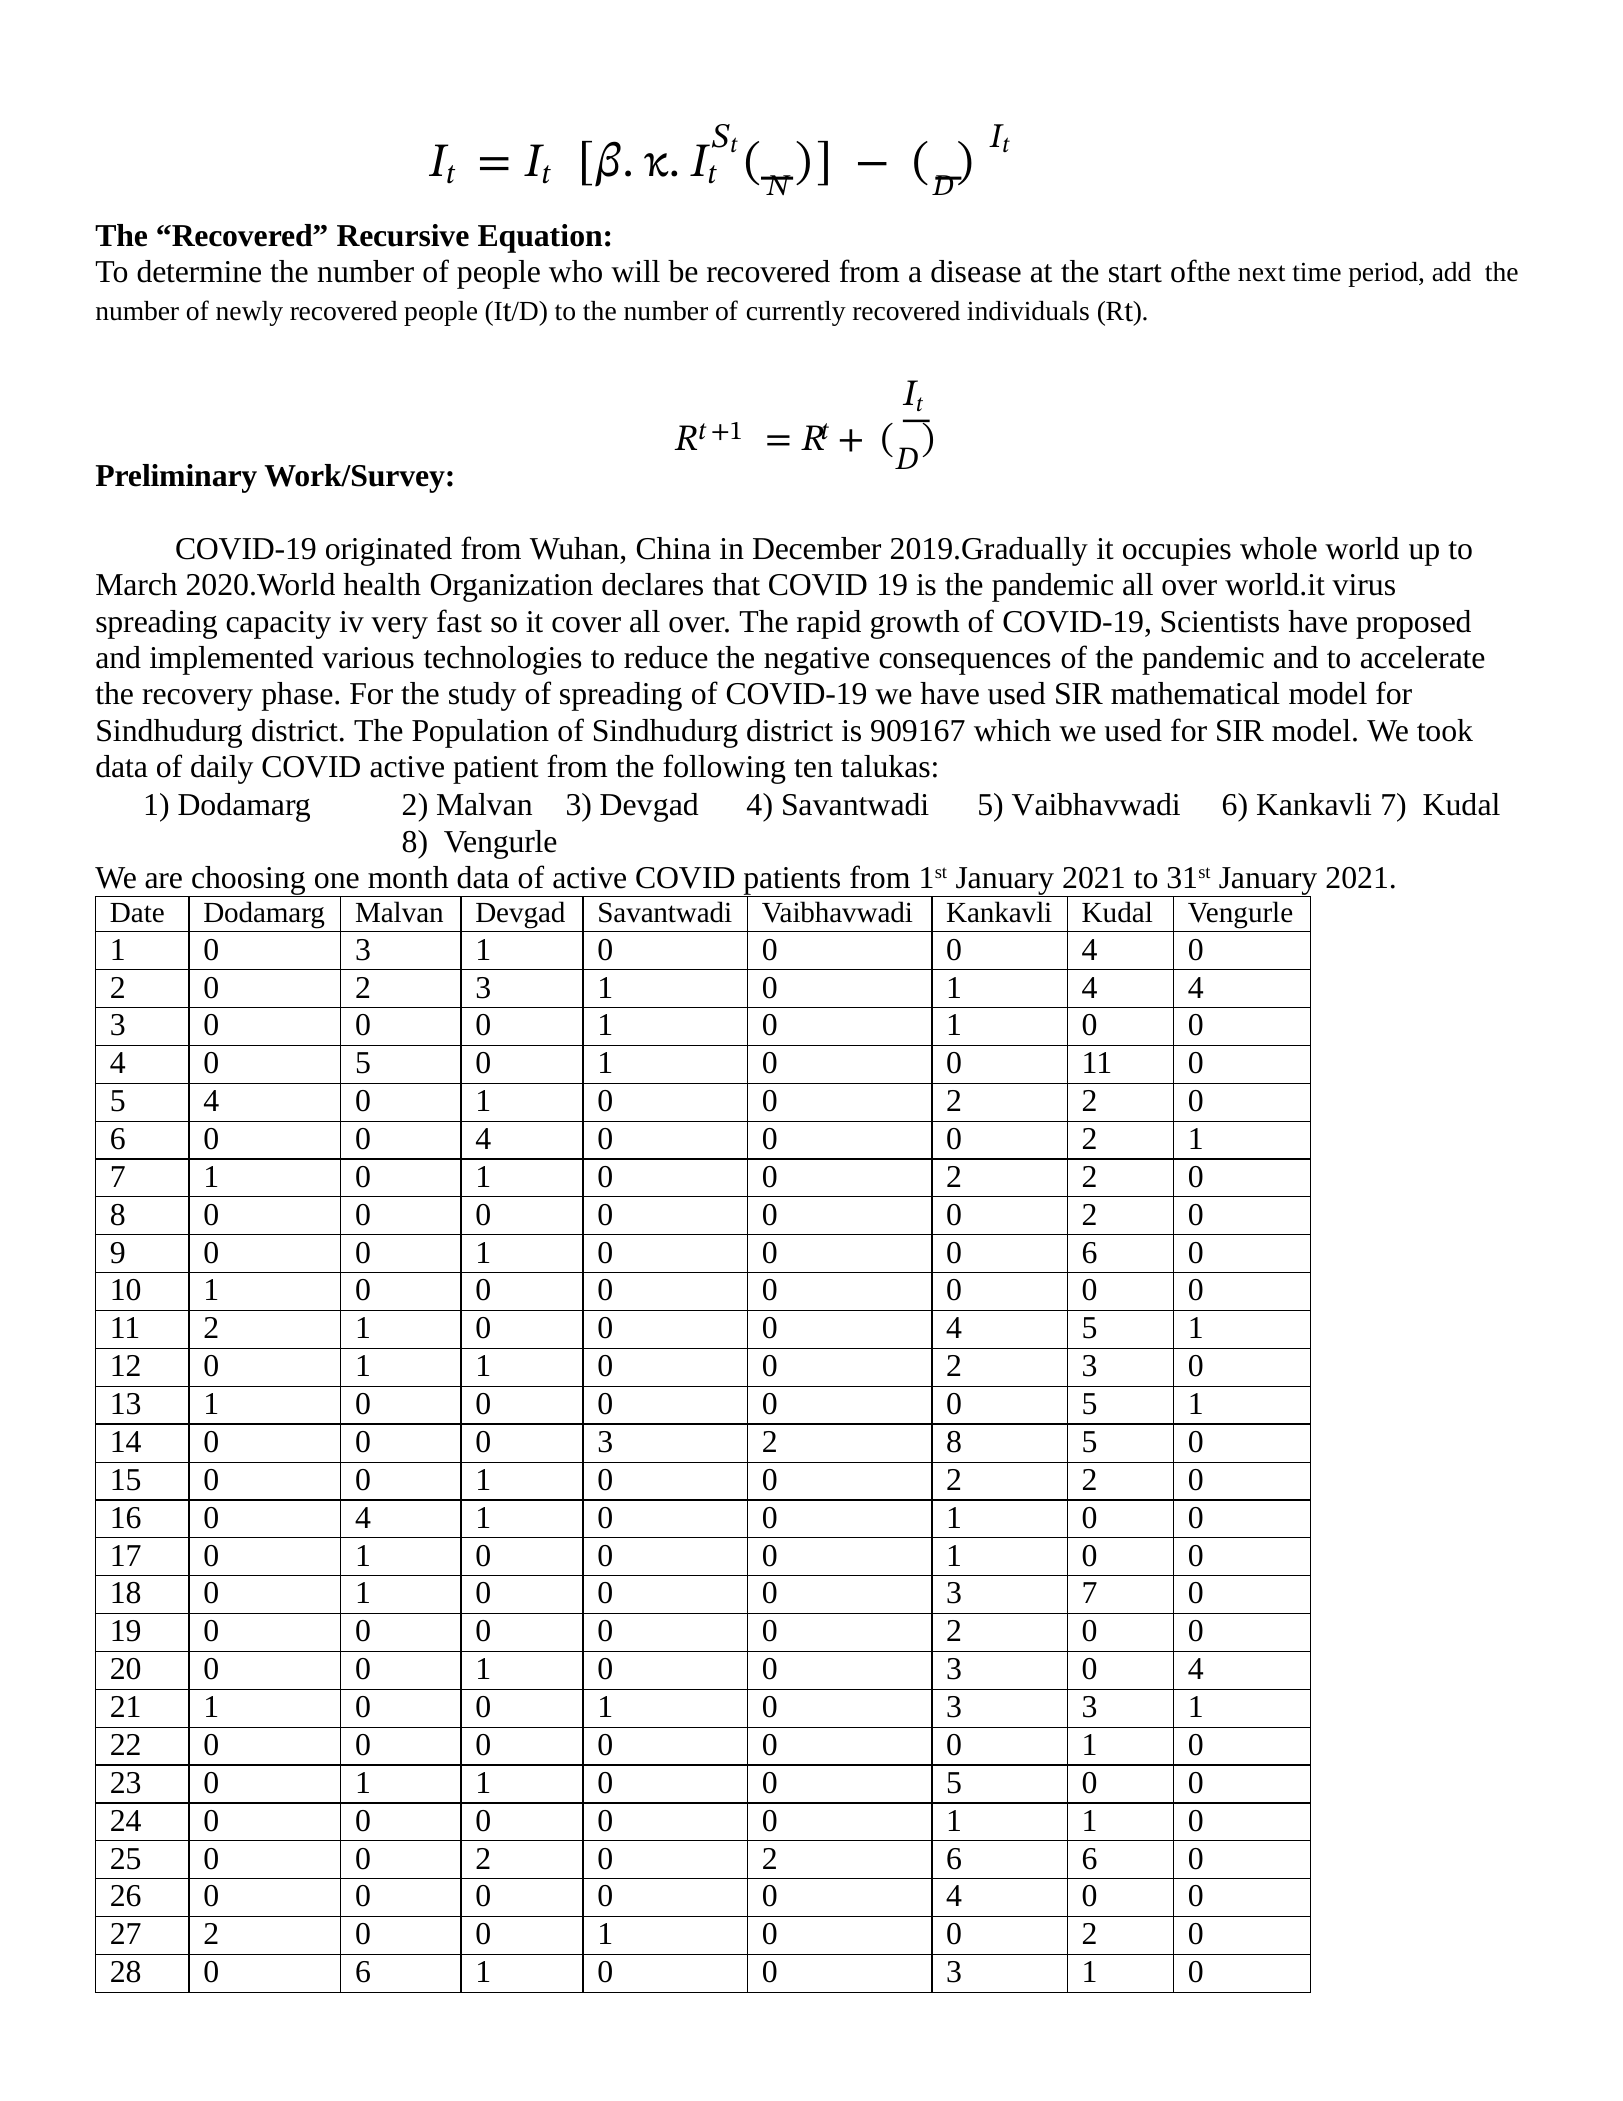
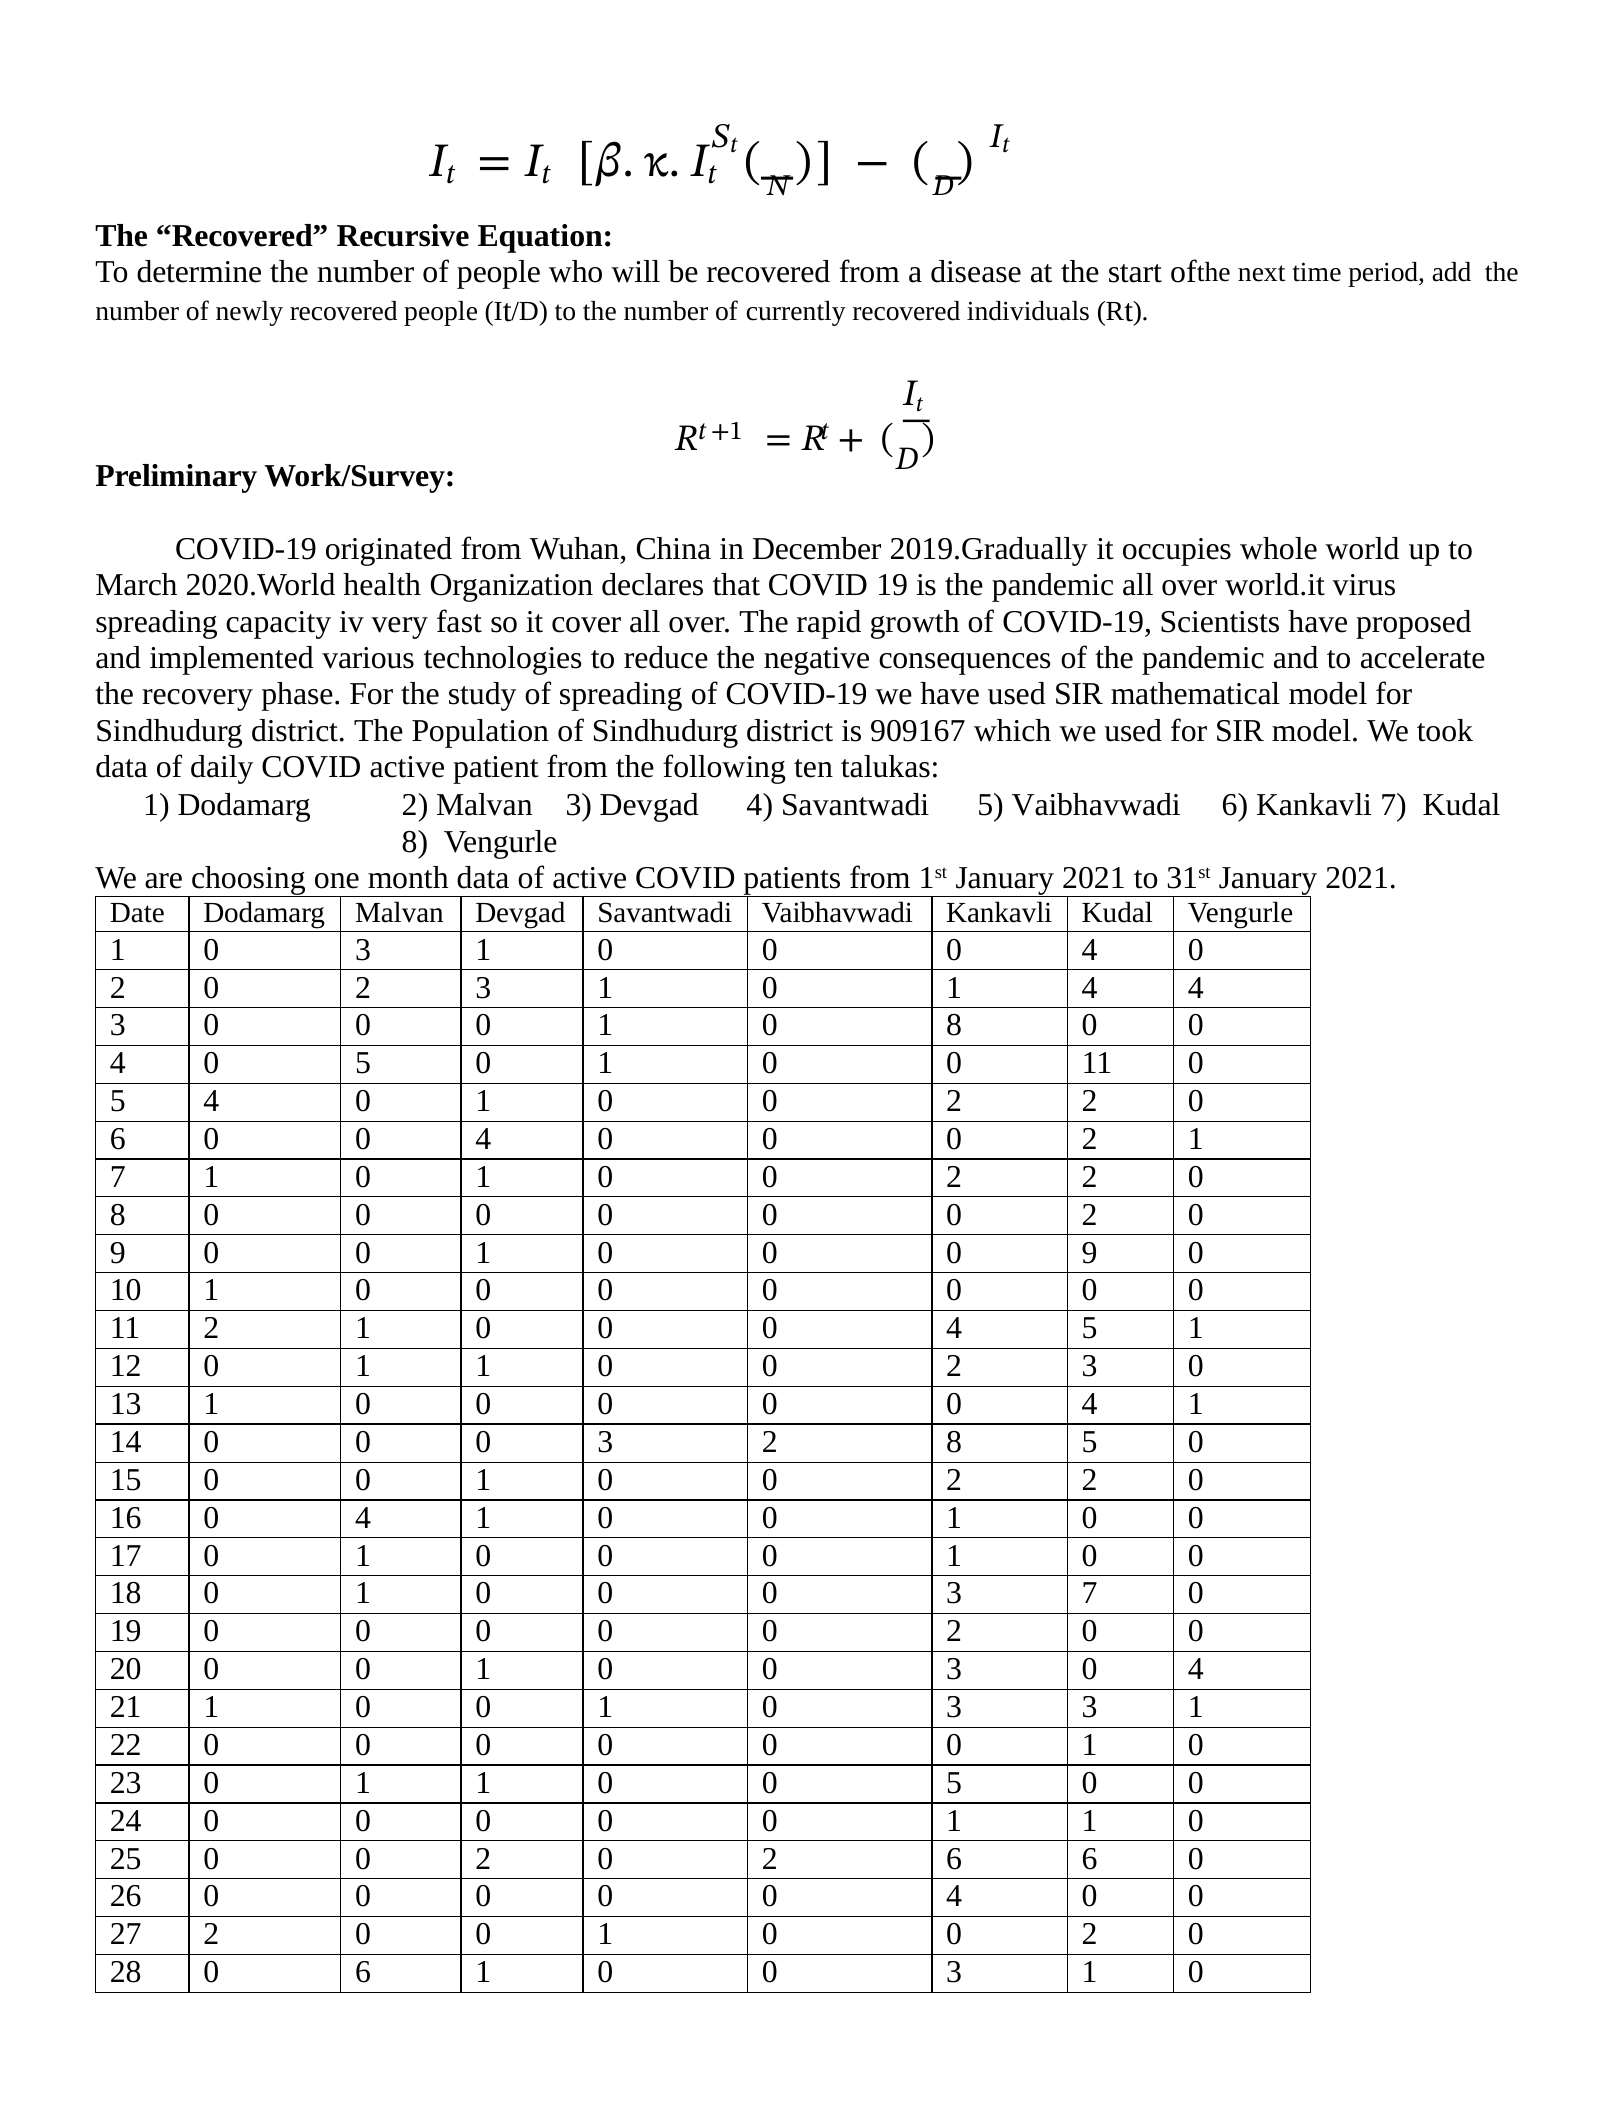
0 1 0 1: 1 -> 8 (954, 1025)
0 0 6: 6 -> 9 (1090, 1252)
5: 5 -> 4 (1090, 1404)
